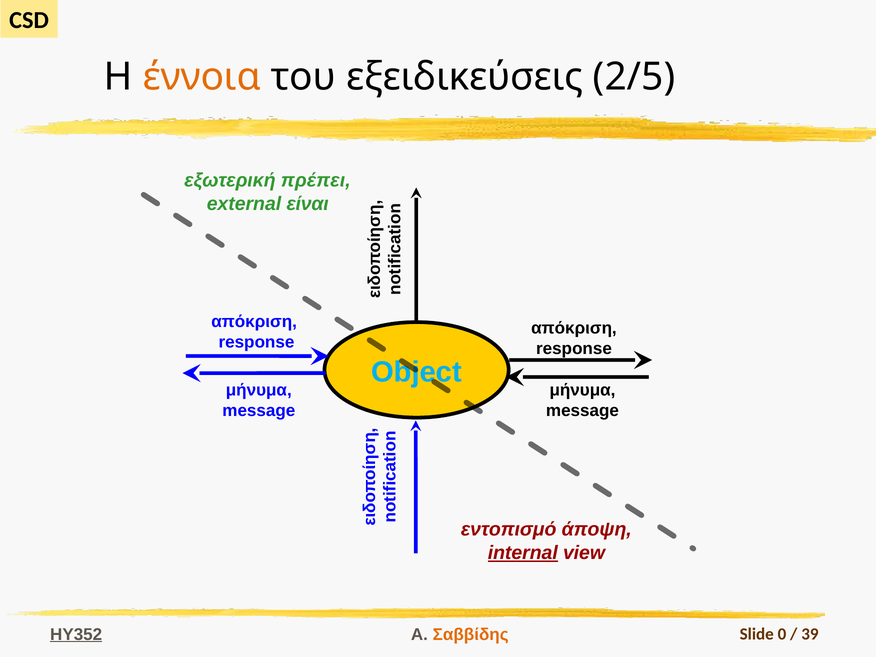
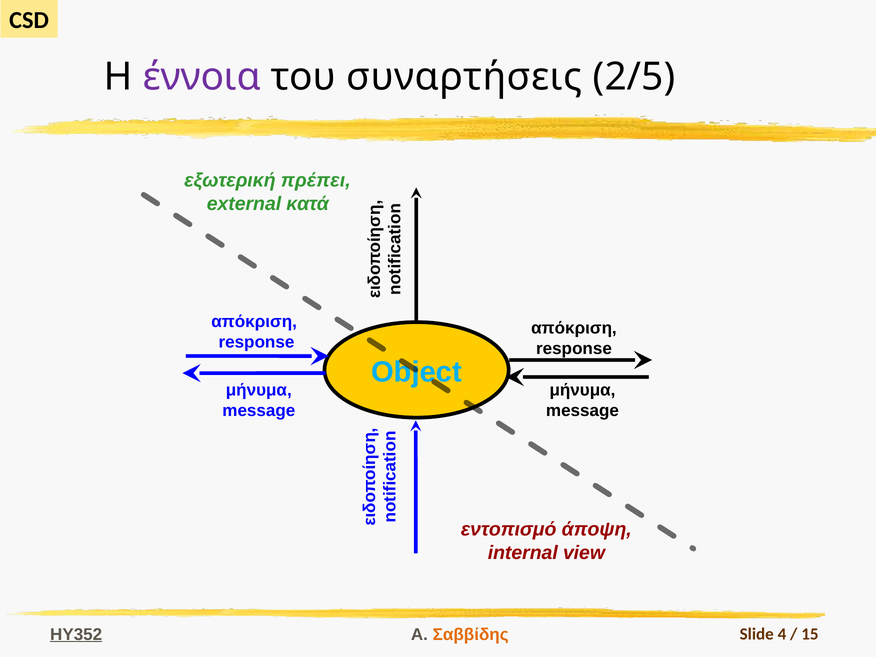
έννοια colour: orange -> purple (202, 77)
εξειδικεύσεις: εξειδικεύσεις -> συναρτήσεις (464, 77)
είναι: είναι -> κατά (308, 204)
internal underline: present -> none (523, 553)
0: 0 -> 4 (782, 634)
39: 39 -> 15 (810, 634)
